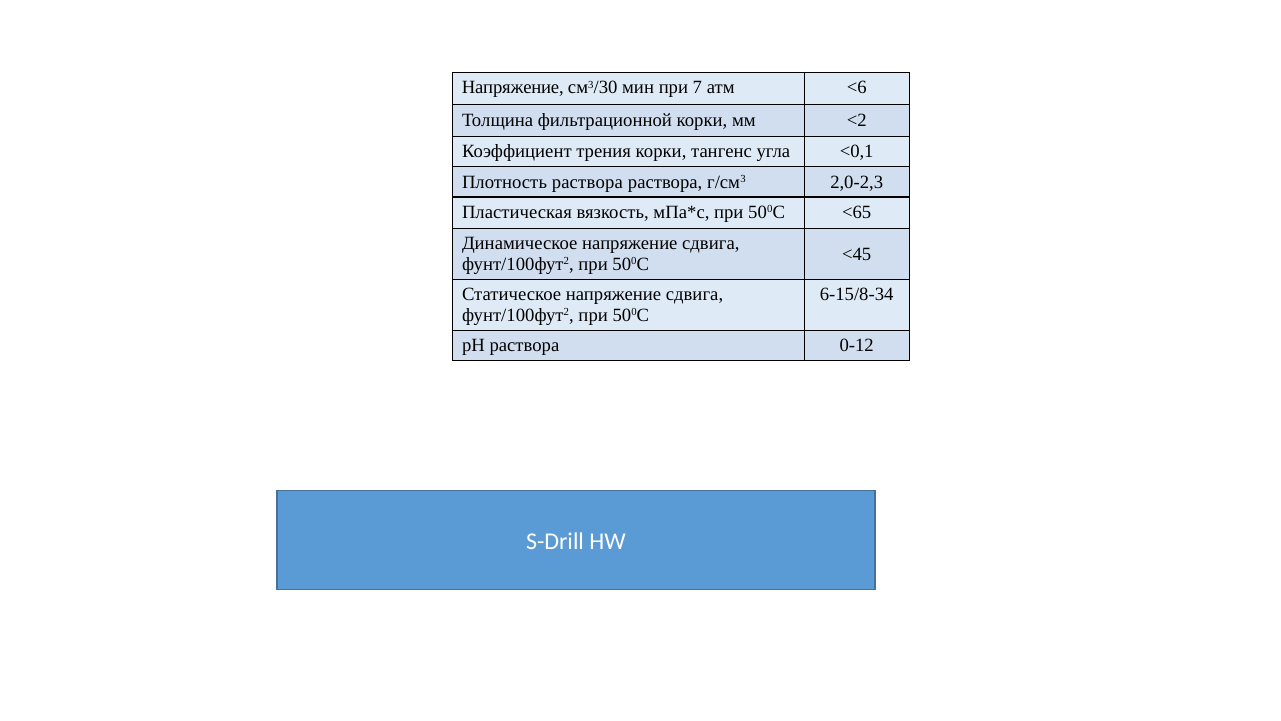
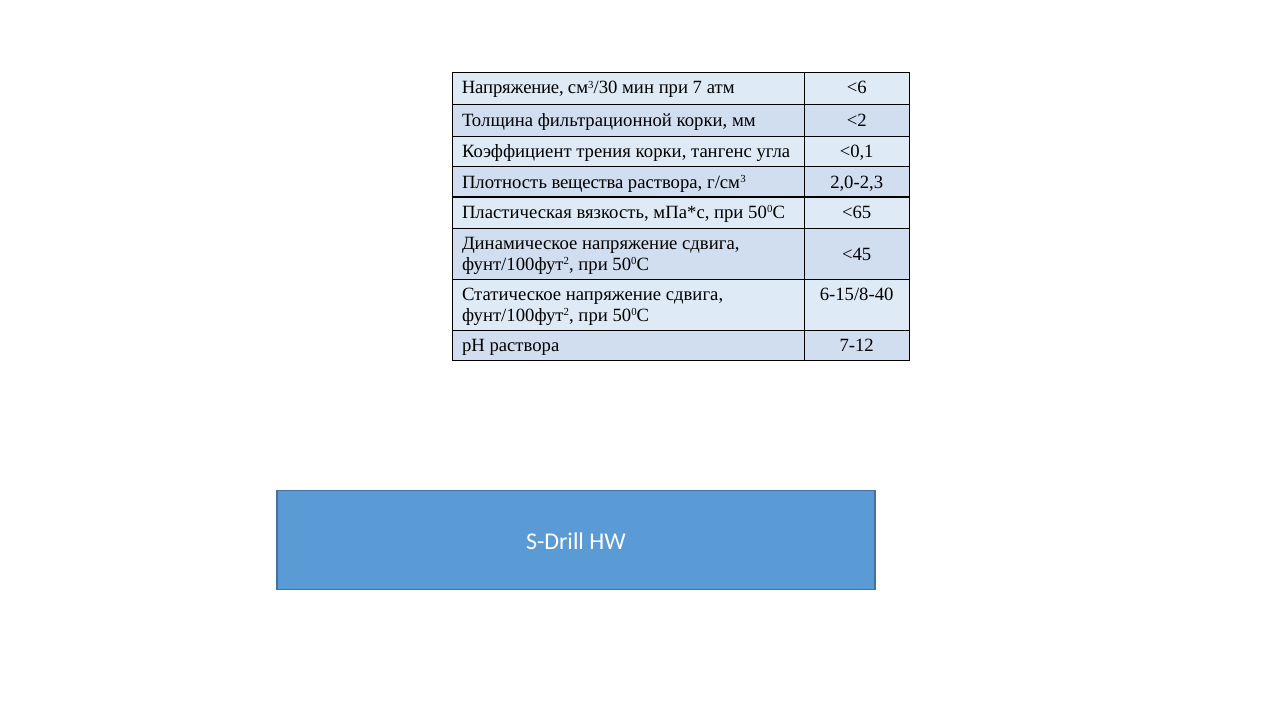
Плотность раствора: раствора -> вещества (588, 182)
6-15/8-34: 6-15/8-34 -> 6-15/8-40 (857, 294)
0-12: 0-12 -> 7-12 (857, 345)
